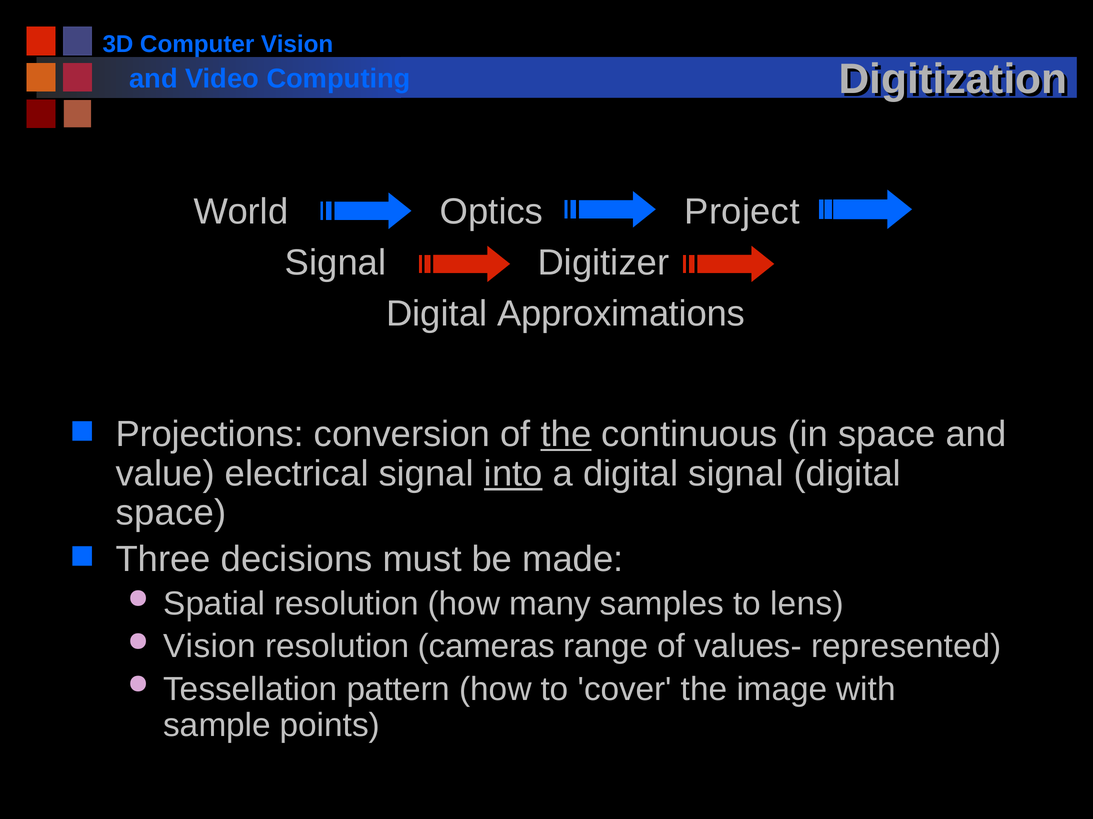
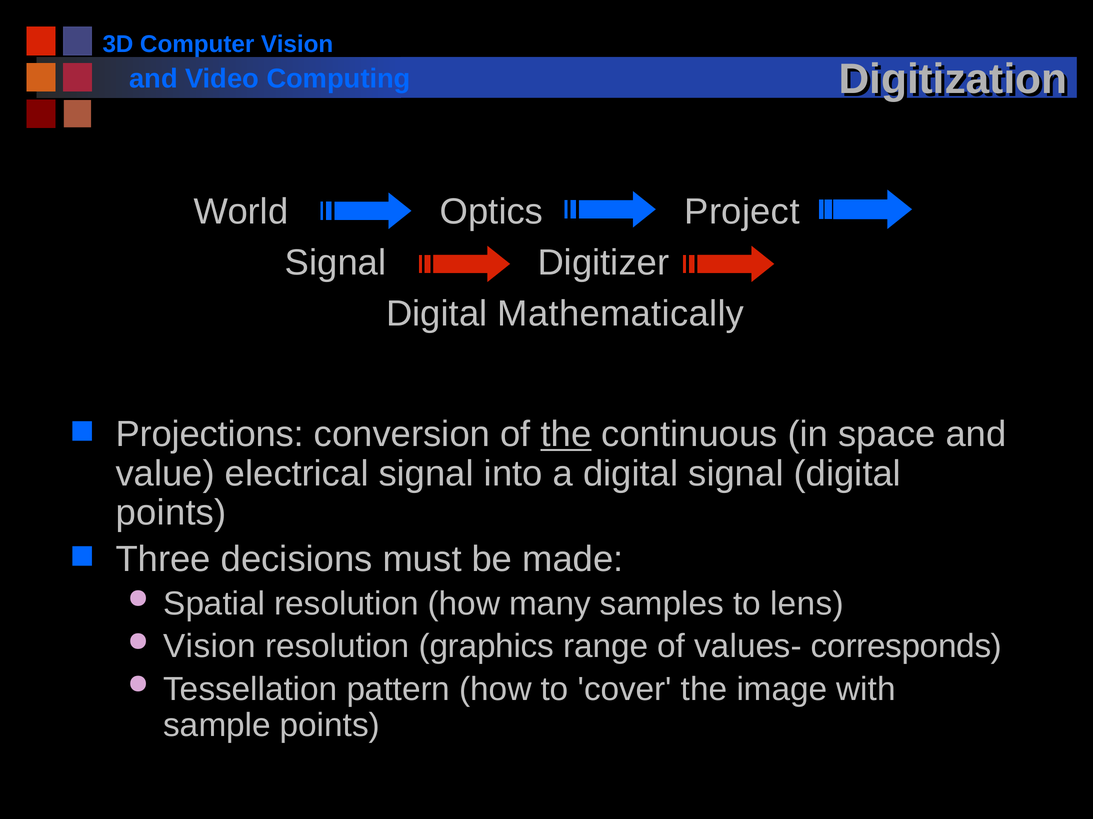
Approximations: Approximations -> Mathematically (621, 314)
into underline: present -> none (513, 474)
space: space -> points (171, 513)
cameras: cameras -> graphics (486, 647)
represented: represented -> corresponds (907, 647)
